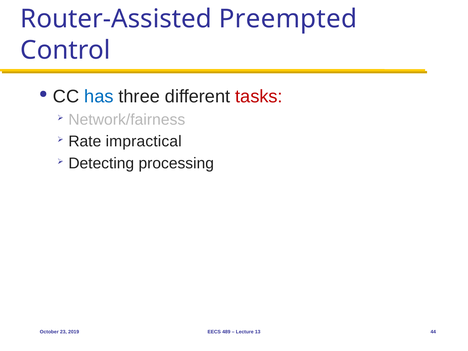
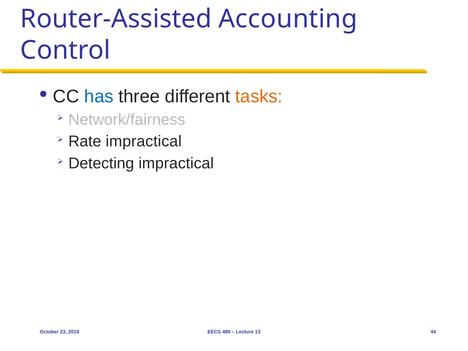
Preempted: Preempted -> Accounting (288, 19)
tasks colour: red -> orange (259, 96)
Detecting processing: processing -> impractical (176, 163)
